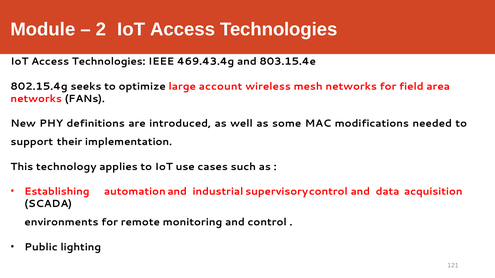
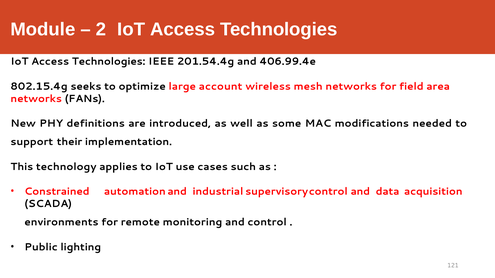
469.43.4g: 469.43.4g -> 201.54.4g (206, 62)
803.15.4e: 803.15.4e -> 406.99.4e (288, 62)
Establishing: Establishing -> Constrained (57, 192)
